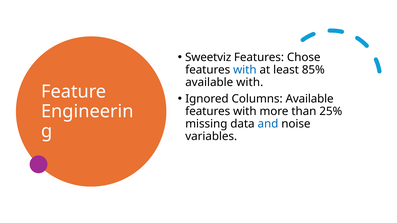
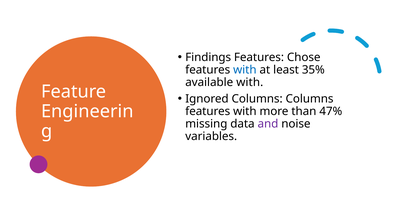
Sweetviz: Sweetviz -> Findings (208, 57)
85%: 85% -> 35% (313, 70)
Columns Available: Available -> Columns (310, 99)
25%: 25% -> 47% (331, 111)
and colour: blue -> purple (268, 124)
